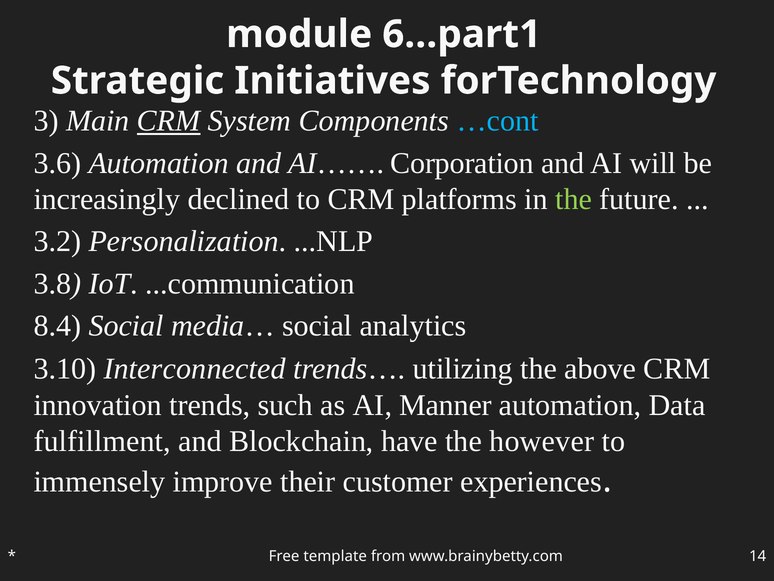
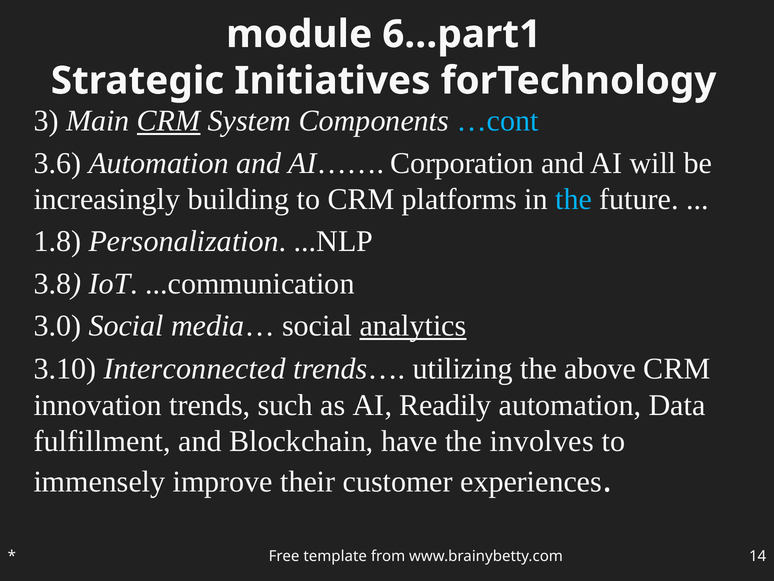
declined: declined -> building (238, 199)
the colour: light green -> light blue (574, 199)
3.2: 3.2 -> 1.8 (57, 241)
8.4: 8.4 -> 3.0 (57, 326)
analytics underline: none -> present (413, 326)
Manner: Manner -> Readily (445, 405)
however: however -> involves (542, 441)
